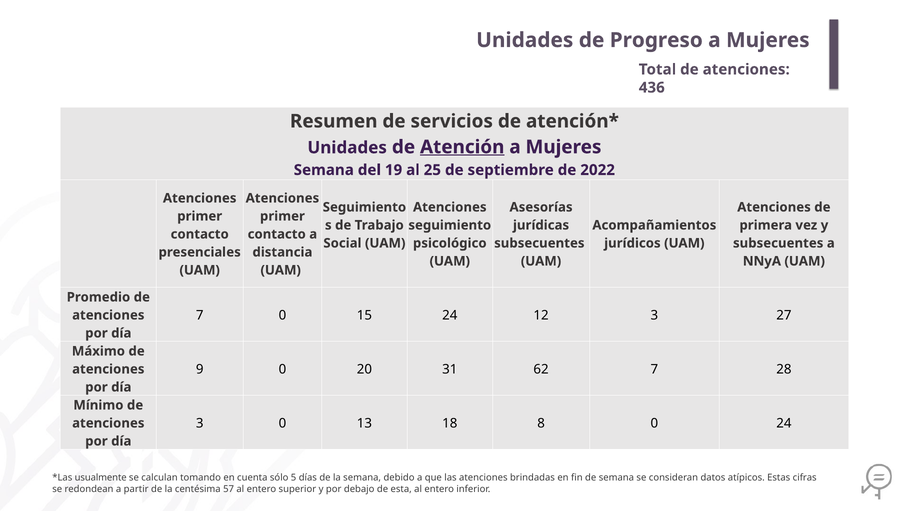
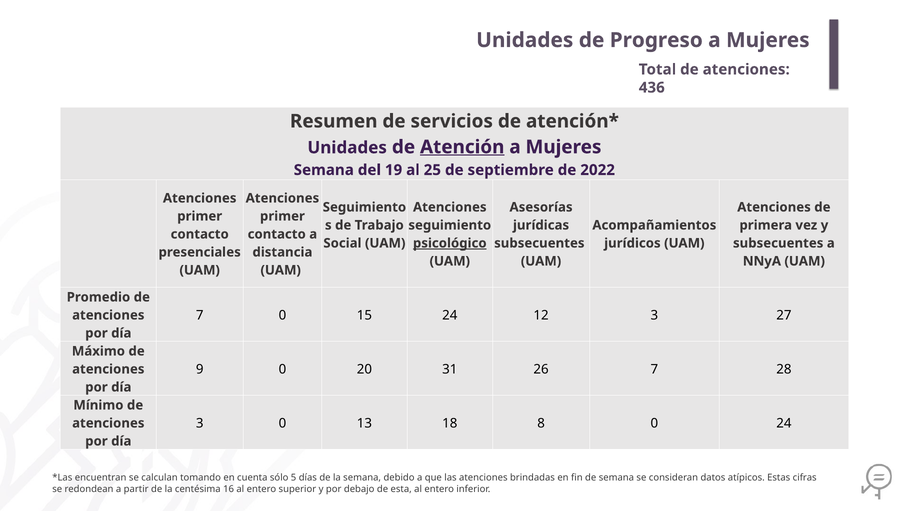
psicológico underline: none -> present (450, 243)
62: 62 -> 26 (541, 370)
usualmente: usualmente -> encuentran (101, 478)
57: 57 -> 16 (229, 489)
